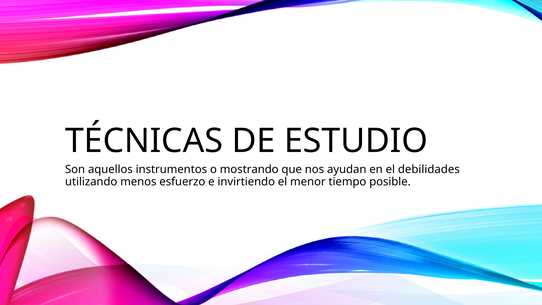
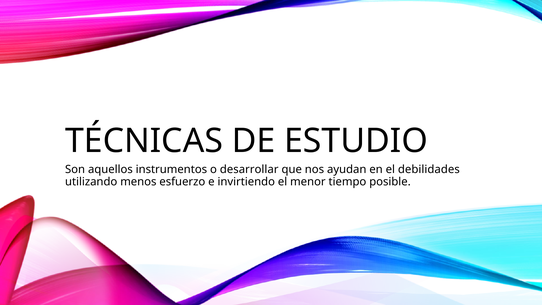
mostrando: mostrando -> desarrollar (249, 170)
